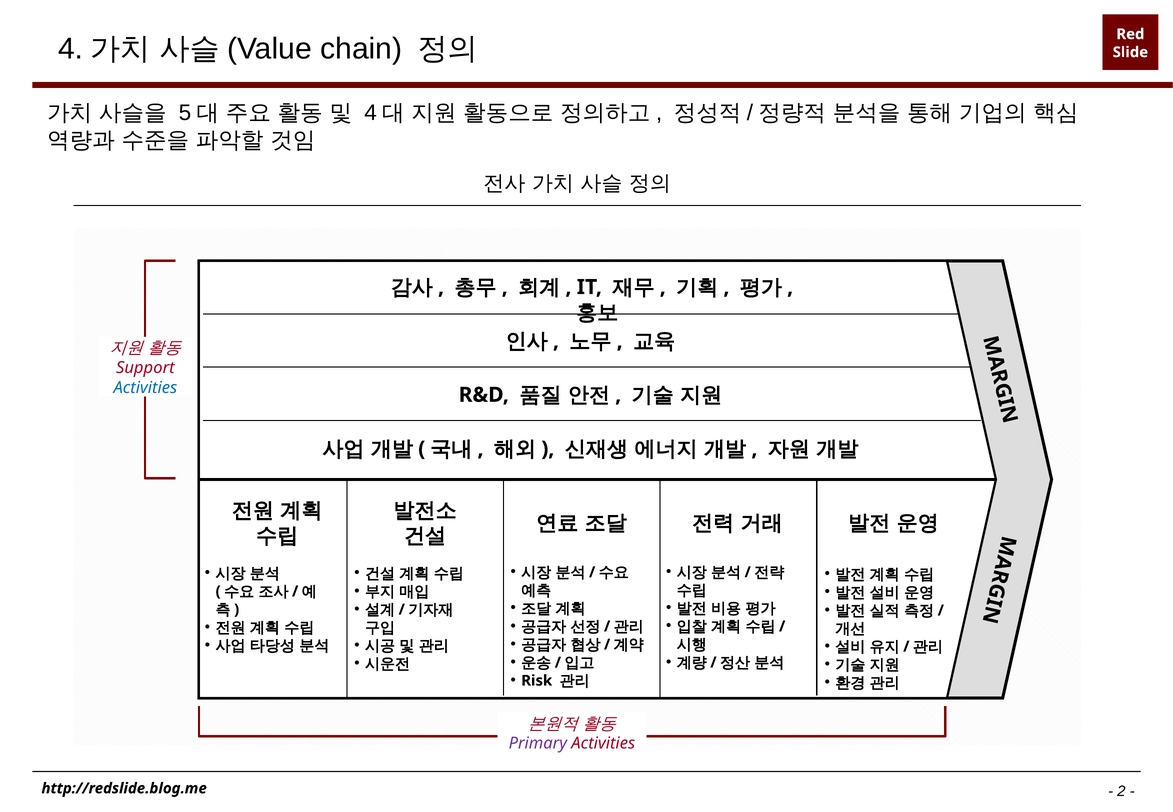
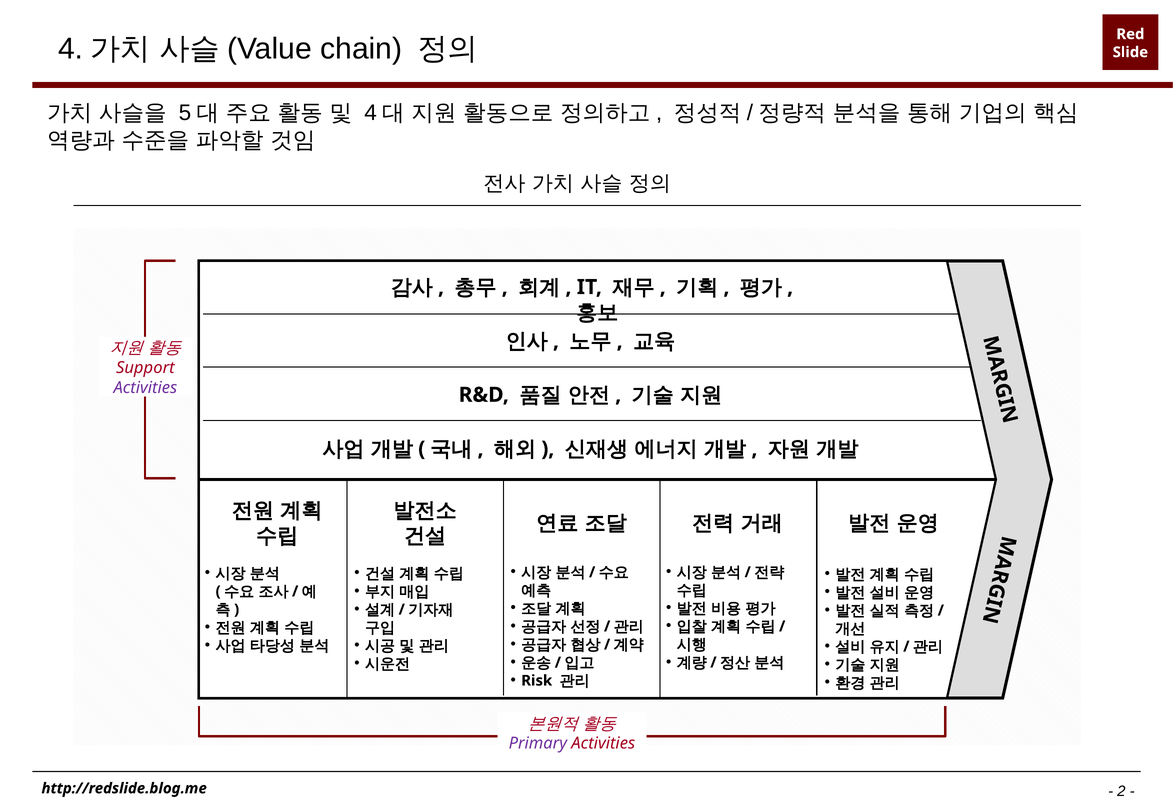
Activities colour: blue -> purple (145, 388)
